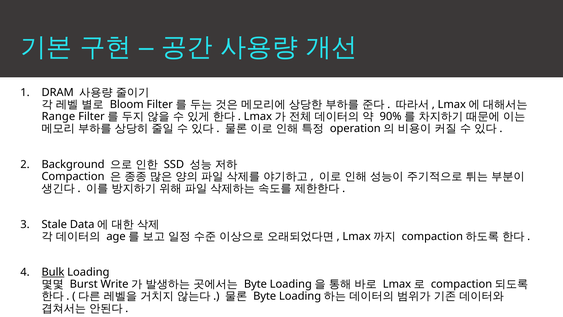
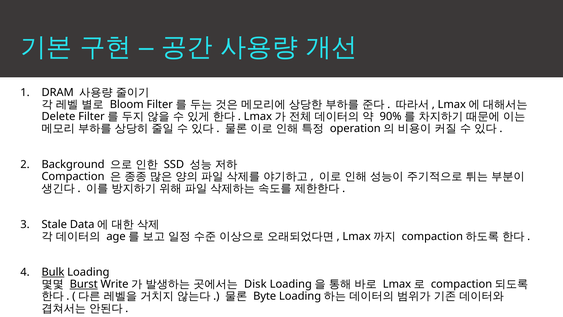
Range: Range -> Delete (58, 116)
Burst underline: none -> present (84, 284)
Byte: Byte -> Disk (255, 284)
